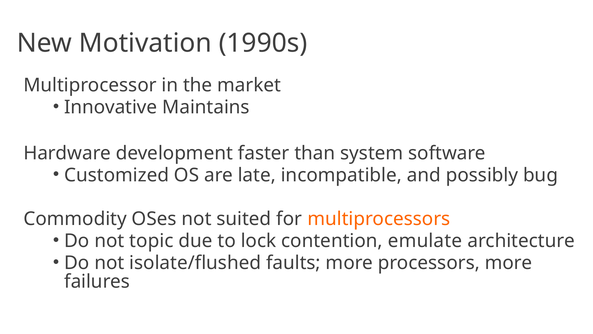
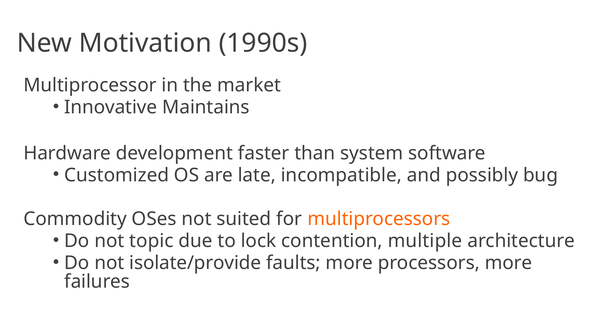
emulate: emulate -> multiple (425, 241)
isolate/flushed: isolate/flushed -> isolate/provide (195, 263)
